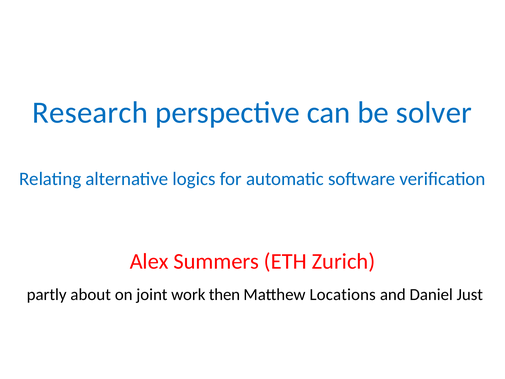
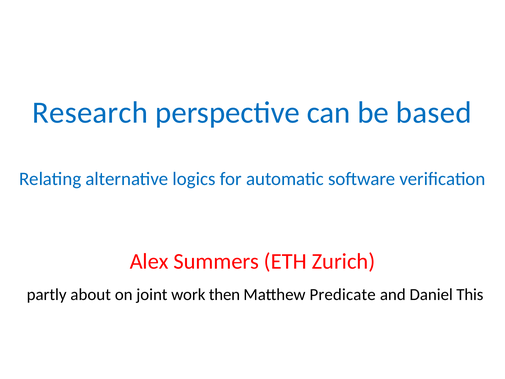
solver: solver -> based (434, 113)
Locations: Locations -> Predicate (343, 295)
Just: Just -> This (470, 295)
